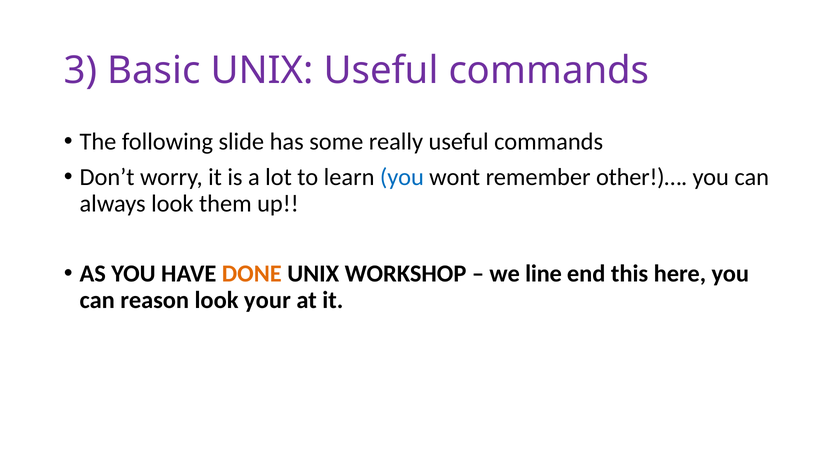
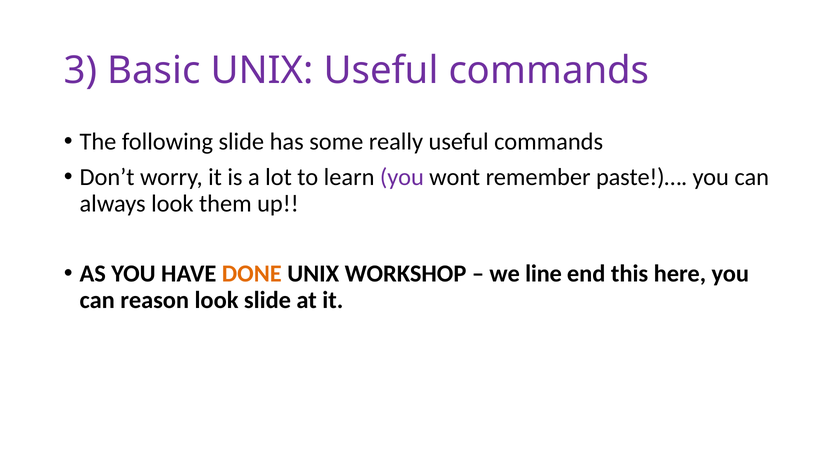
you colour: blue -> purple (402, 177)
other!)…: other!)… -> paste!)… (642, 177)
look your: your -> slide (267, 300)
